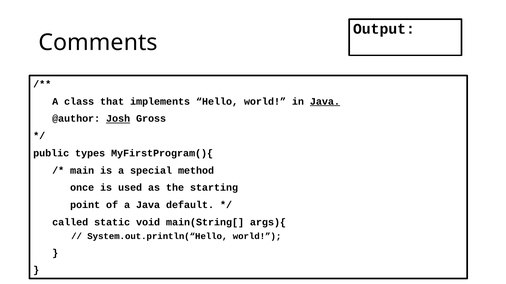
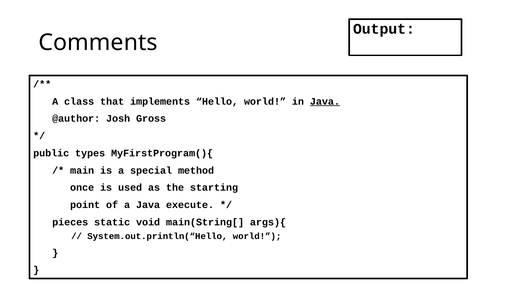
Josh underline: present -> none (118, 119)
default: default -> execute (190, 205)
called: called -> pieces (70, 223)
